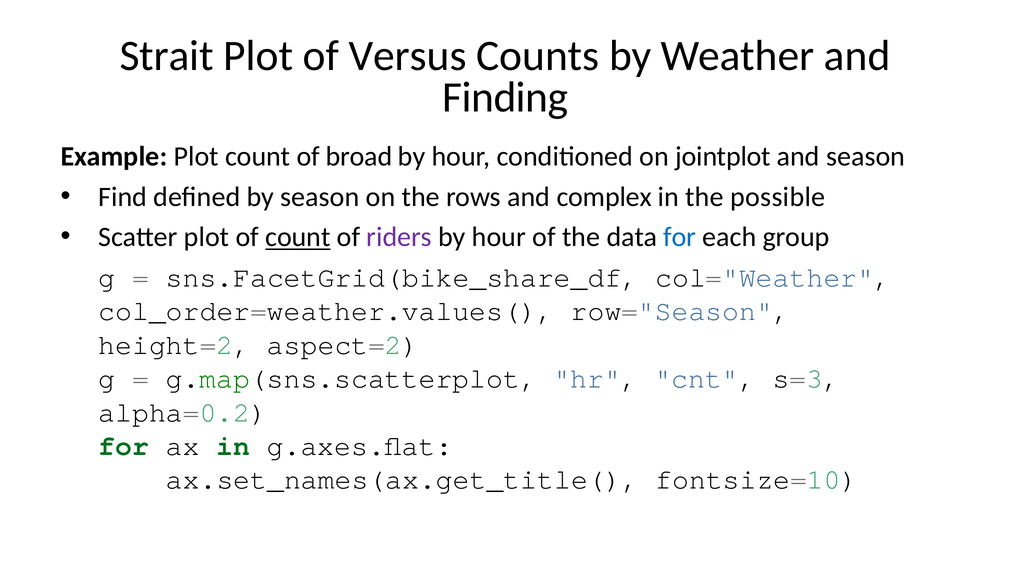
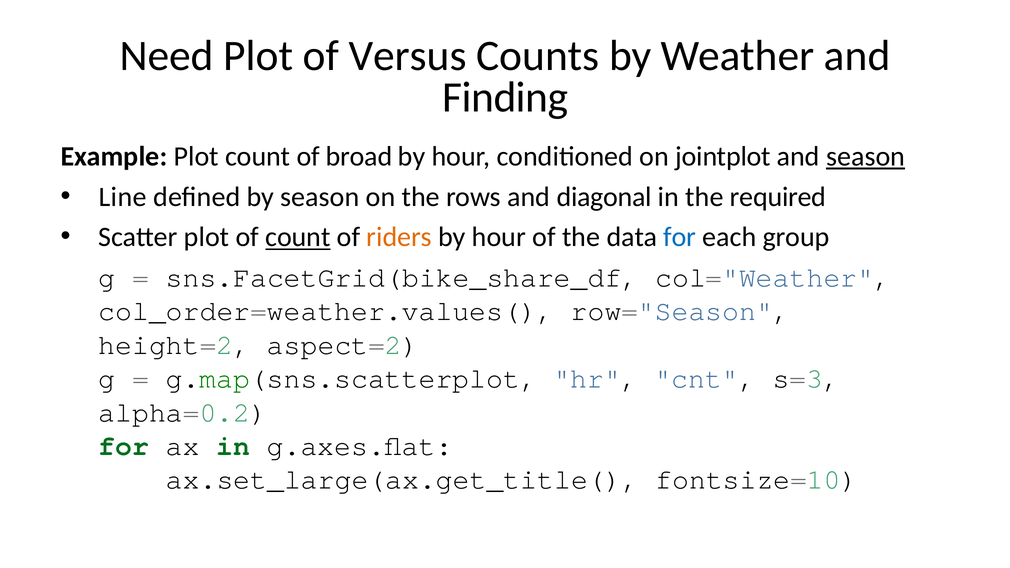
Strait: Strait -> Need (167, 56)
season underline: none -> present (866, 156)
Find: Find -> Line (123, 197)
complex: complex -> diagonal (604, 197)
possible: possible -> required (778, 197)
riders colour: purple -> orange (399, 237)
ax.set_names(ax.get_title(: ax.set_names(ax.get_title( -> ax.set_large(ax.get_title( (402, 480)
